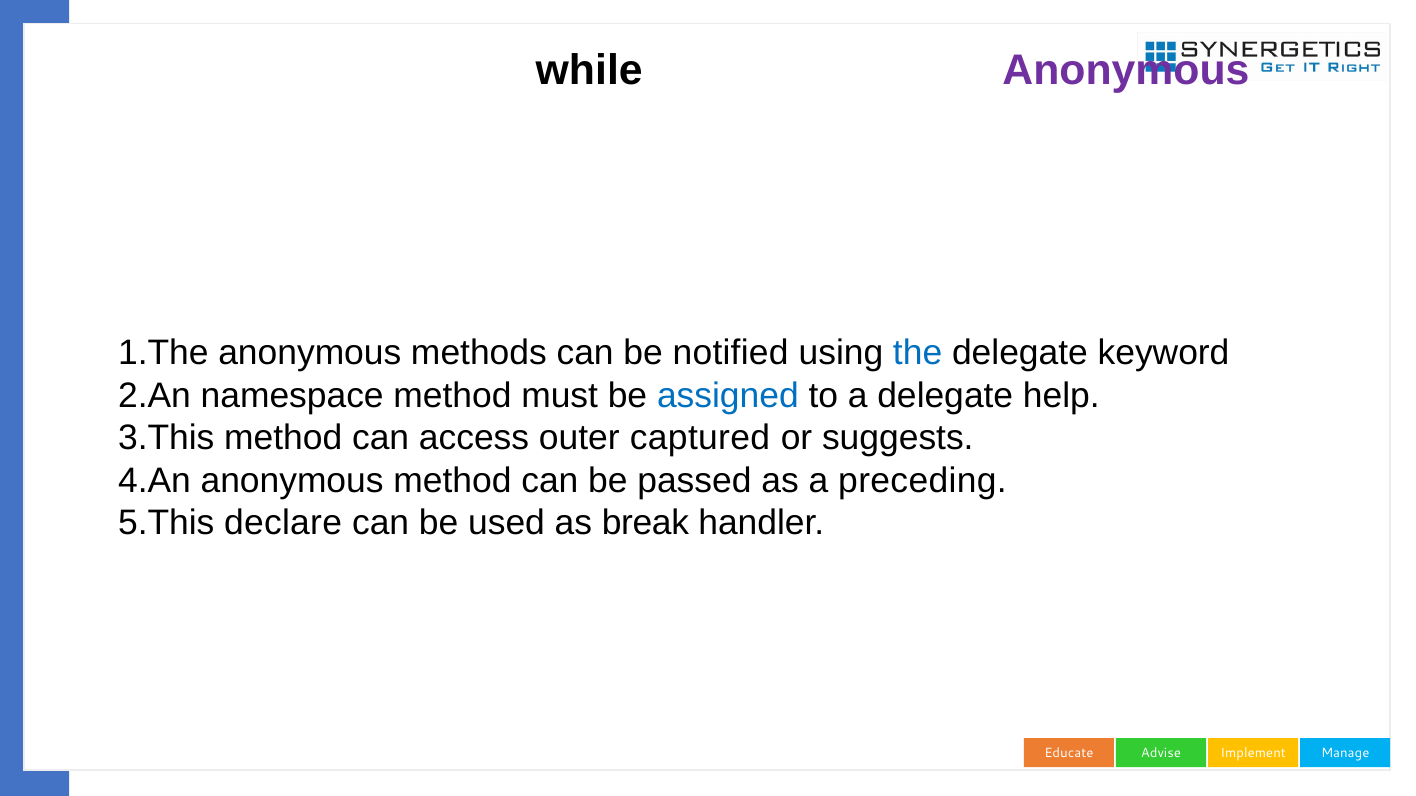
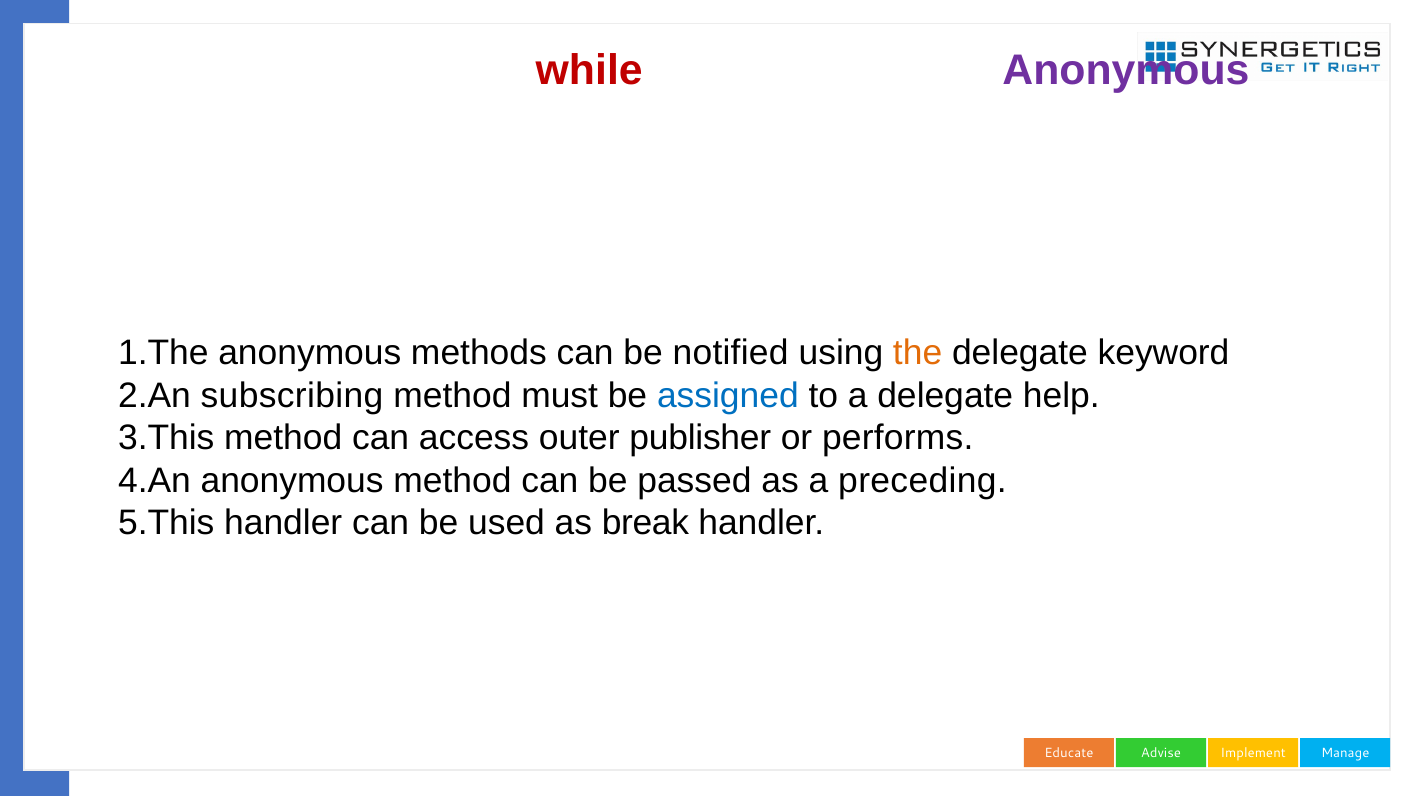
while colour: black -> red (589, 71)
the colour: blue -> orange (918, 353)
namespace: namespace -> subscribing (292, 396)
captured: captured -> publisher (700, 438)
suggests: suggests -> performs (898, 438)
declare: declare -> handler (283, 523)
